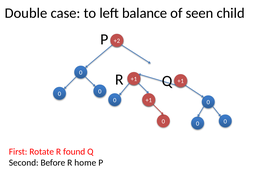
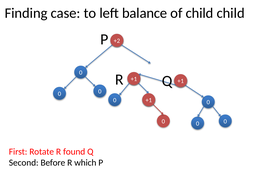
Double: Double -> Finding (26, 13)
of seen: seen -> child (200, 13)
home: home -> which (85, 163)
